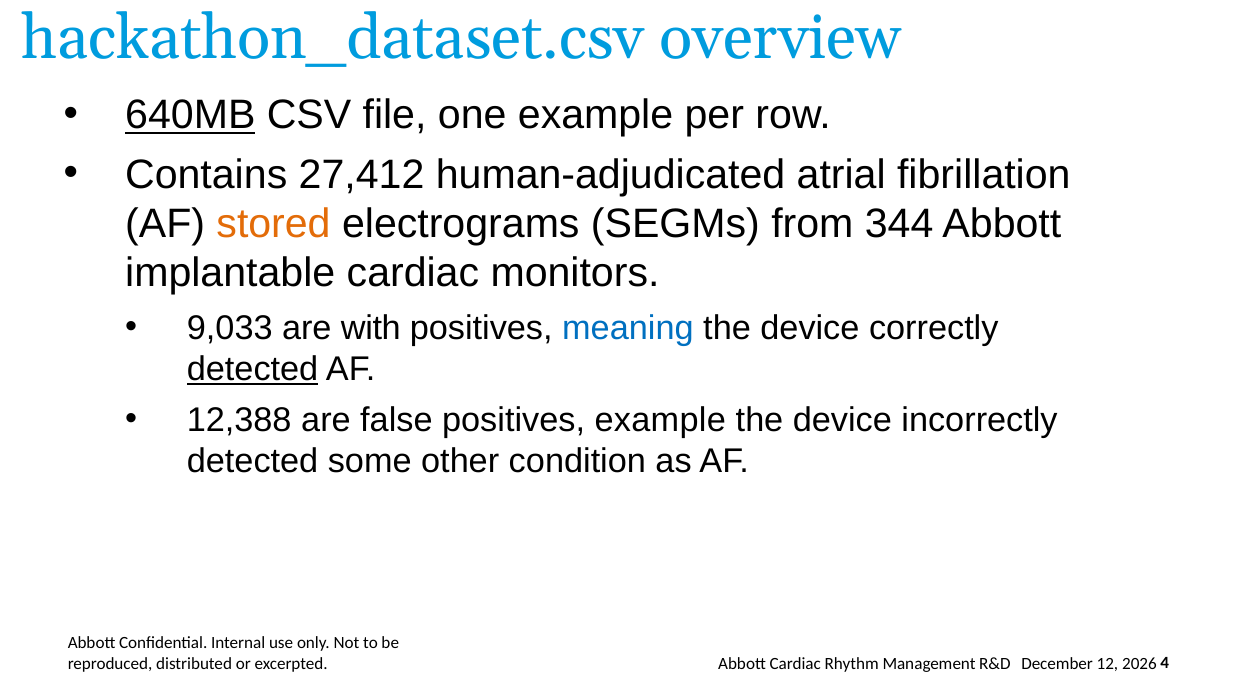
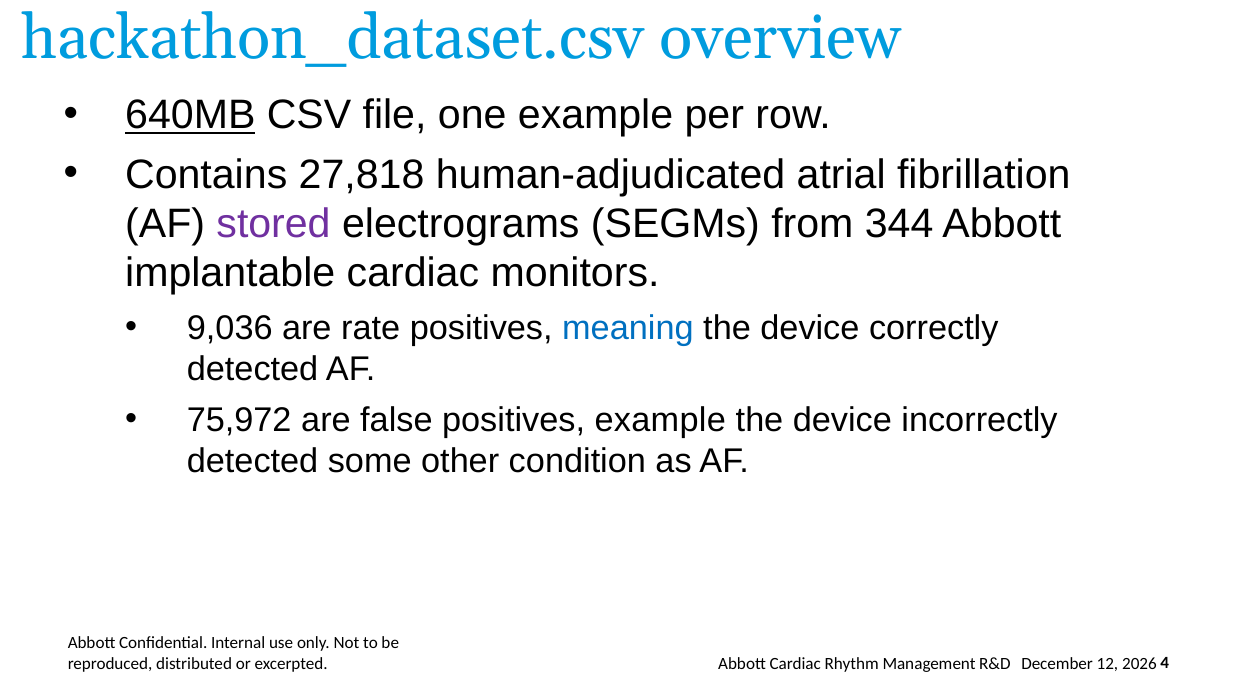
27,412: 27,412 -> 27,818 (362, 175)
stored colour: orange -> purple (274, 224)
9,033: 9,033 -> 9,036 (230, 328)
with: with -> rate (371, 328)
detected underline: present -> none (253, 370)
12,388: 12,388 -> 75,972 (239, 421)
